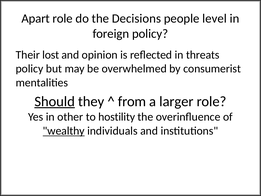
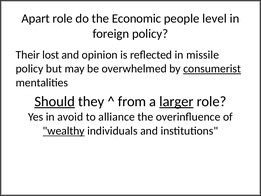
Decisions: Decisions -> Economic (137, 19)
threats: threats -> missile (203, 55)
consumerist underline: none -> present (212, 69)
larger underline: none -> present (176, 101)
other: other -> avoid (70, 117)
hostility: hostility -> alliance (117, 117)
